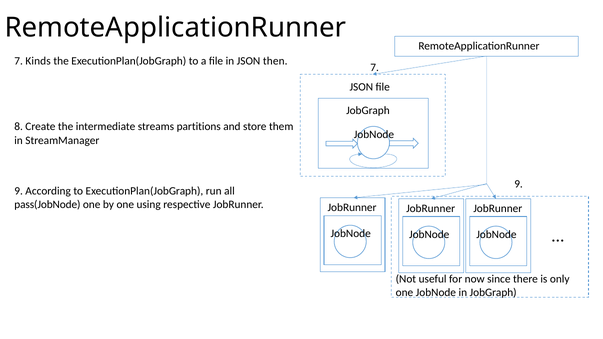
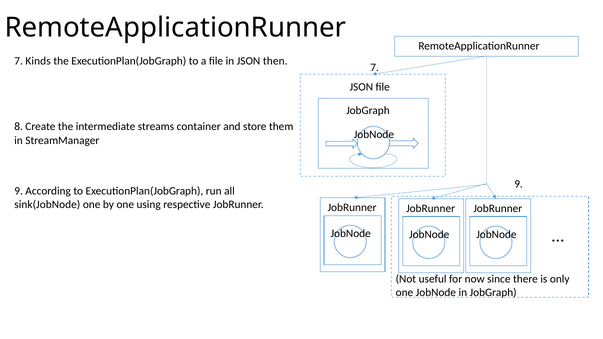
partitions: partitions -> container (199, 127)
pass(JobNode: pass(JobNode -> sink(JobNode (47, 204)
